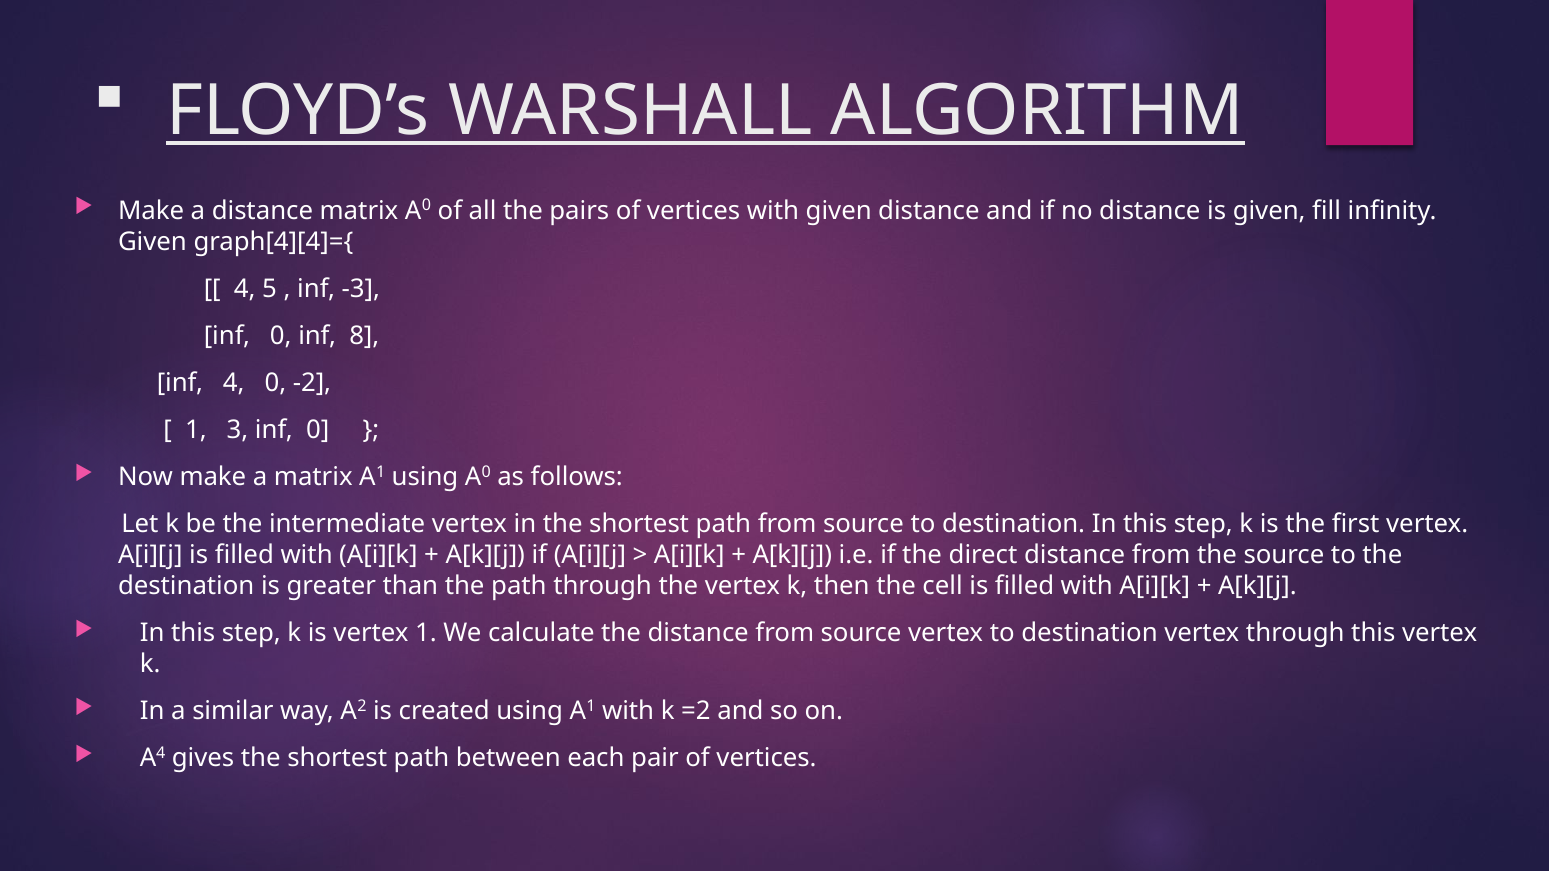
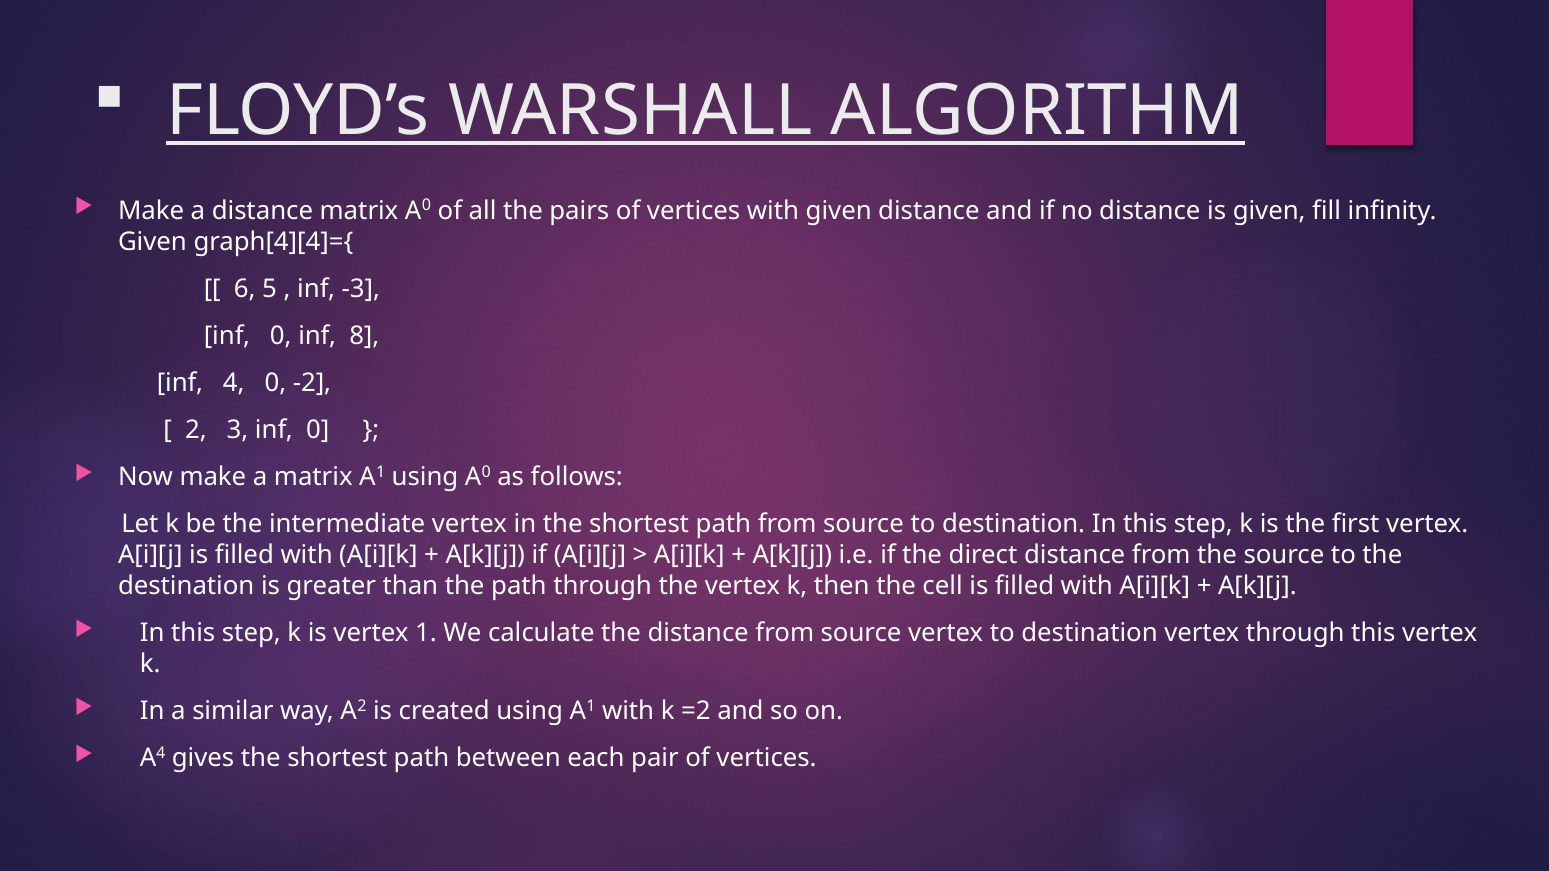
4: 4 -> 6 (245, 289)
1: 1 -> 2 (196, 430)
